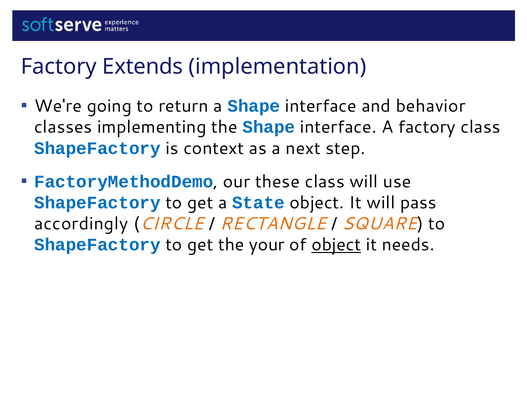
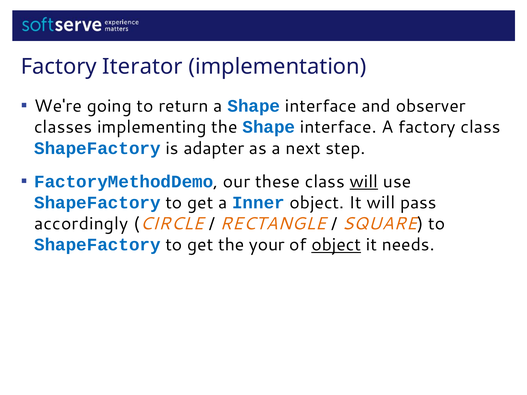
Extends: Extends -> Iterator (143, 67)
behavior: behavior -> observer (431, 106)
context: context -> adapter (214, 148)
will underline: none -> present (364, 182)
State: State -> Inner (258, 203)
